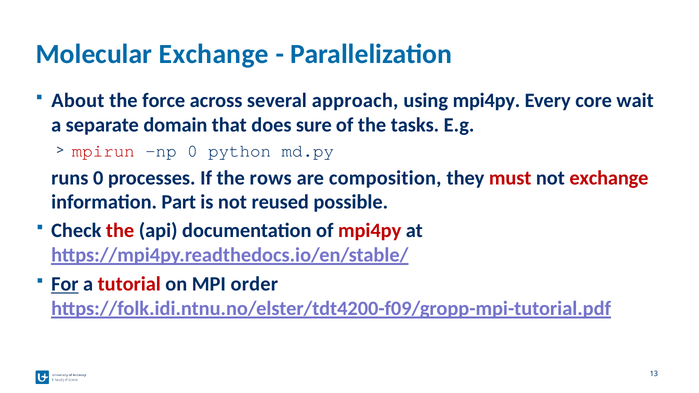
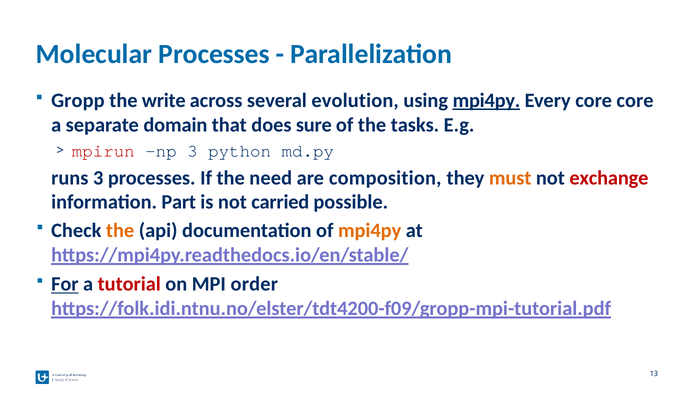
Molecular Exchange: Exchange -> Processes (214, 54)
About: About -> Gropp (78, 101)
force: force -> write (164, 101)
approach: approach -> evolution (355, 101)
mpi4py underline: none -> present (486, 101)
core wait: wait -> core (635, 101)
np 0: 0 -> 3 (192, 151)
runs 0: 0 -> 3 (98, 178)
rows: rows -> need (271, 178)
must colour: red -> orange (510, 178)
reused: reused -> carried (280, 202)
the colour: red -> orange (120, 231)
mpi4py colour: red -> orange (370, 231)
